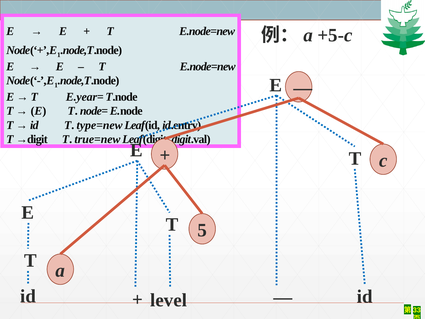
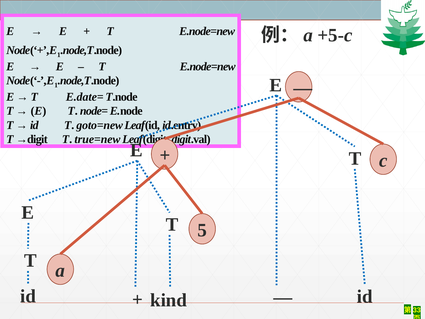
E.year=: E.year= -> E.date= (85, 97)
type=new: type=new -> goto=new (100, 125)
level: level -> kind (169, 300)
